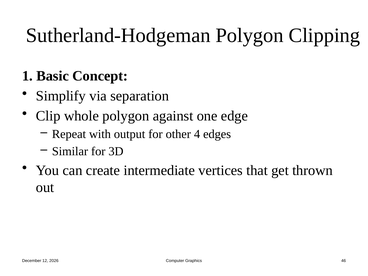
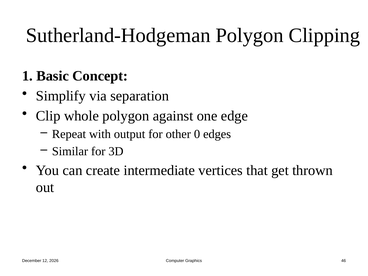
4: 4 -> 0 (197, 134)
